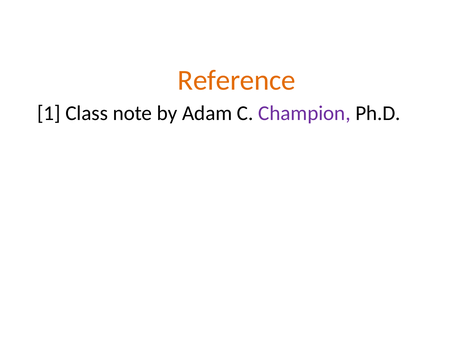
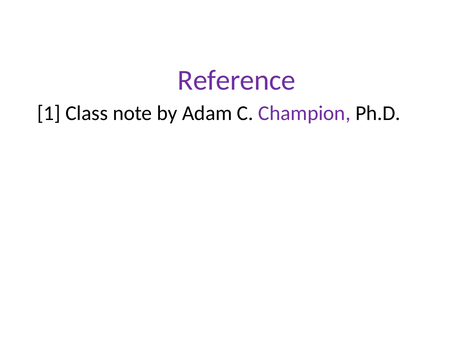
Reference colour: orange -> purple (237, 80)
